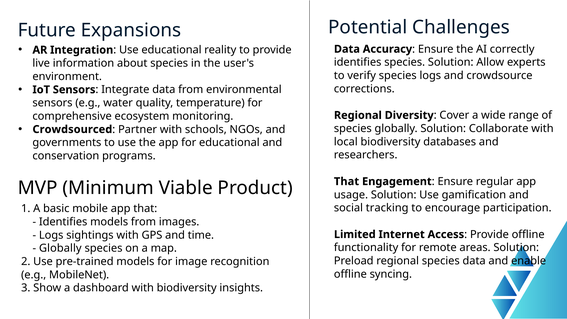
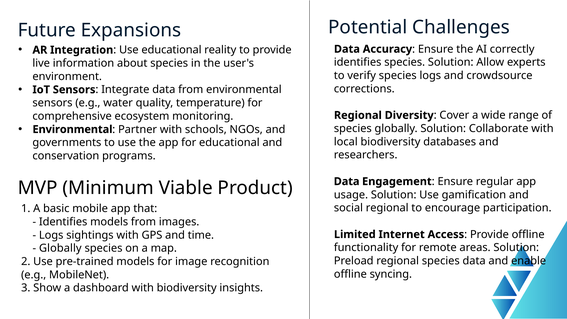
Crowdsourced: Crowdsourced -> Environmental (72, 129)
That: That -> Data (347, 181)
social tracking: tracking -> regional (387, 208)
